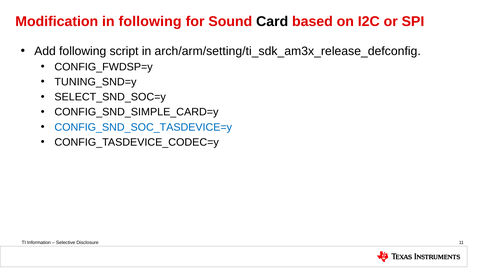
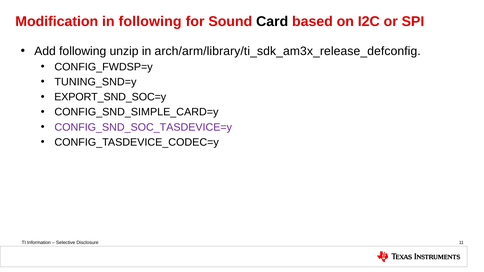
script: script -> unzip (124, 51)
arch/arm/setting/ti_sdk_am3x_release_defconfig: arch/arm/setting/ti_sdk_am3x_release_defconfig -> arch/arm/library/ti_sdk_am3x_release_defconfig (288, 51)
SELECT_SND_SOC=y: SELECT_SND_SOC=y -> EXPORT_SND_SOC=y (110, 97)
CONFIG_SND_SOC_TASDEVICE=y colour: blue -> purple (143, 127)
